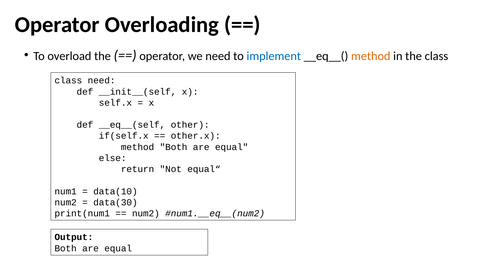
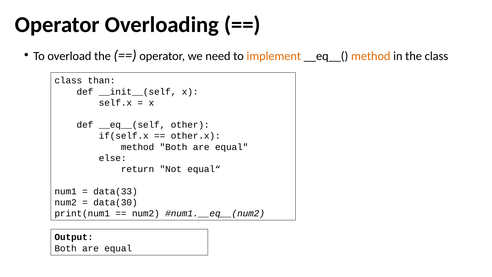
implement colour: blue -> orange (274, 56)
class need: need -> than (102, 80)
data(10: data(10 -> data(33 (115, 191)
